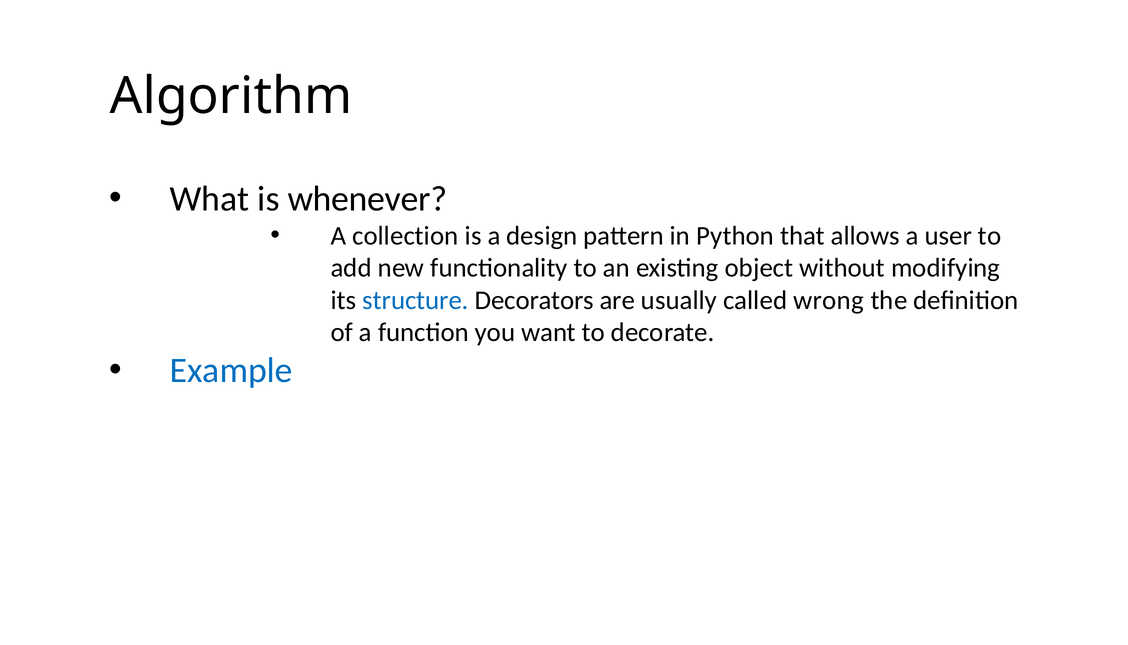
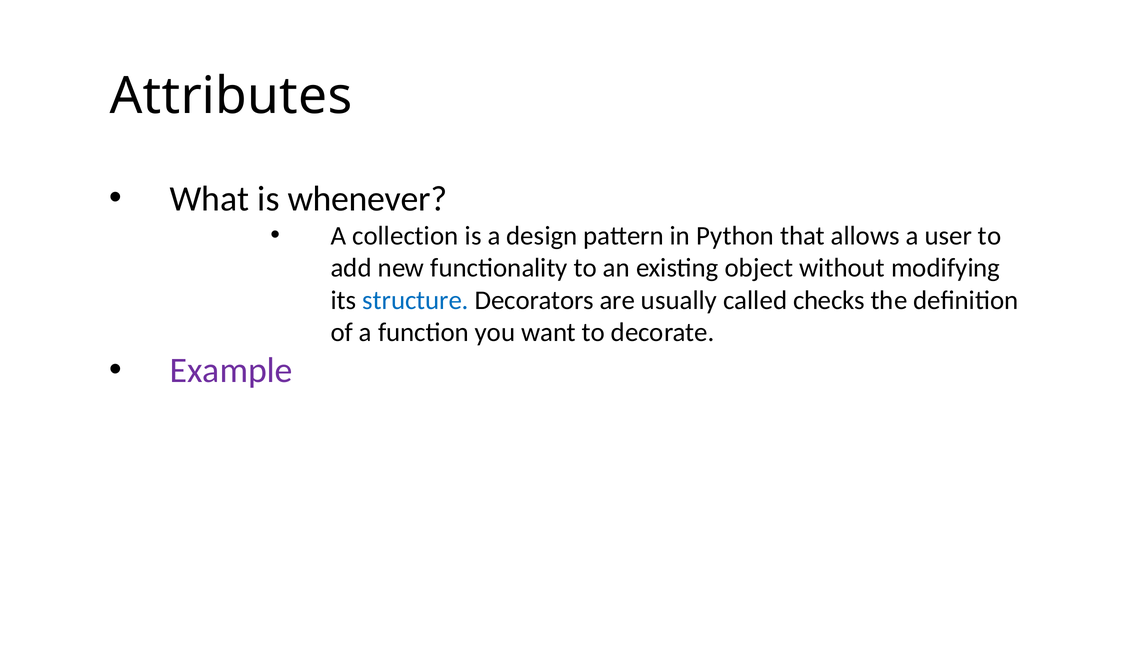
Algorithm: Algorithm -> Attributes (231, 96)
wrong: wrong -> checks (829, 300)
Example colour: blue -> purple (231, 370)
